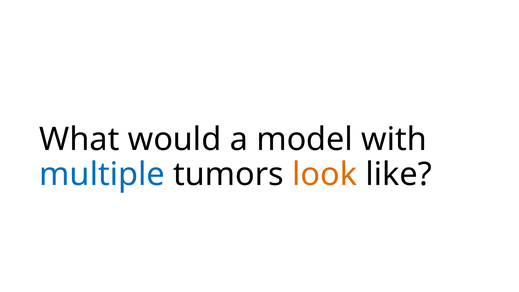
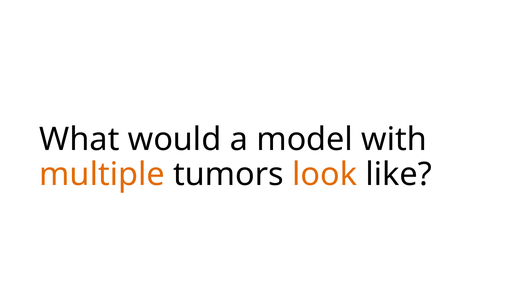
multiple colour: blue -> orange (102, 175)
